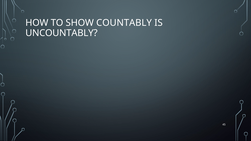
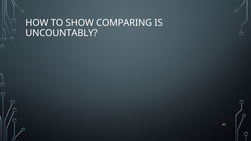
COUNTABLY: COUNTABLY -> COMPARING (124, 23)
